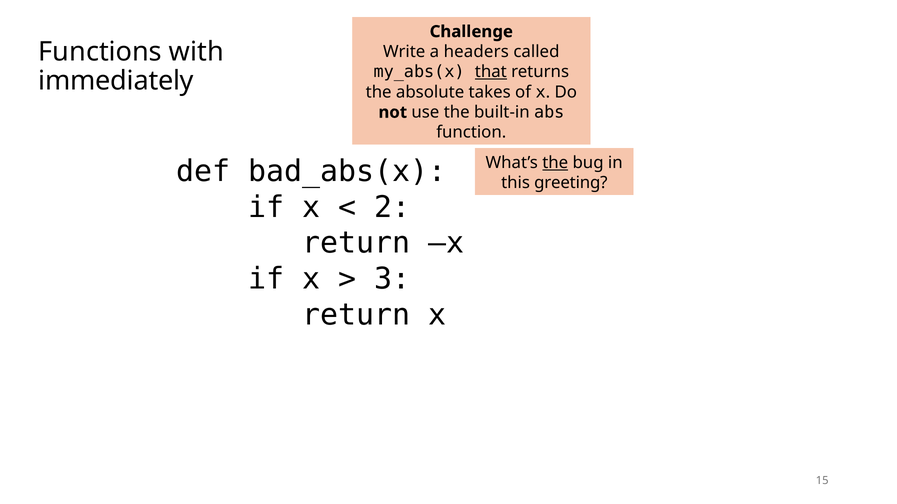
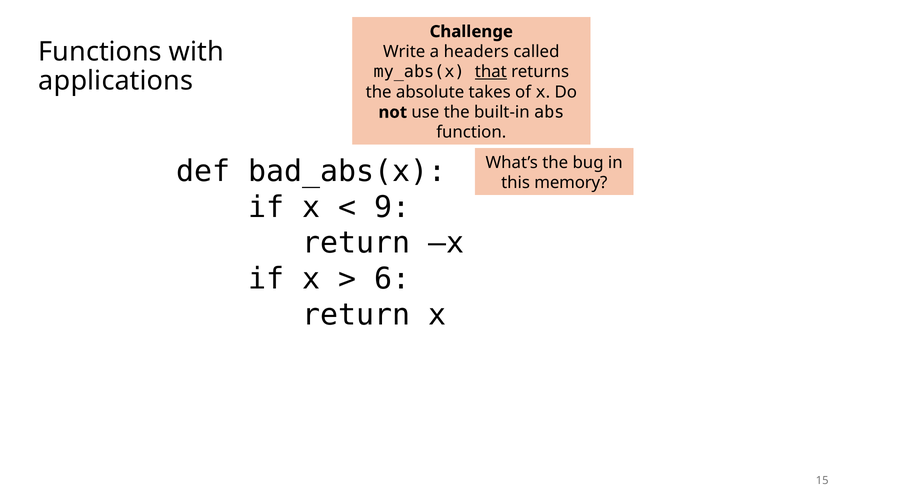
immediately: immediately -> applications (116, 81)
the underline: present -> none (555, 163)
greeting: greeting -> memory (571, 183)
2: 2 -> 9 (392, 207)
3: 3 -> 6 (392, 279)
